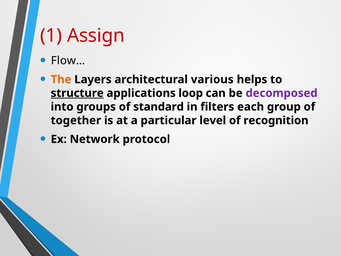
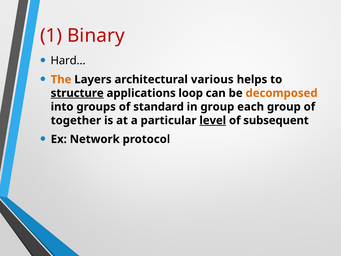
Assign: Assign -> Binary (96, 36)
Flow…: Flow… -> Hard… (68, 61)
decomposed colour: purple -> orange (282, 93)
in filters: filters -> group (217, 107)
level underline: none -> present (213, 120)
recognition: recognition -> subsequent (276, 120)
